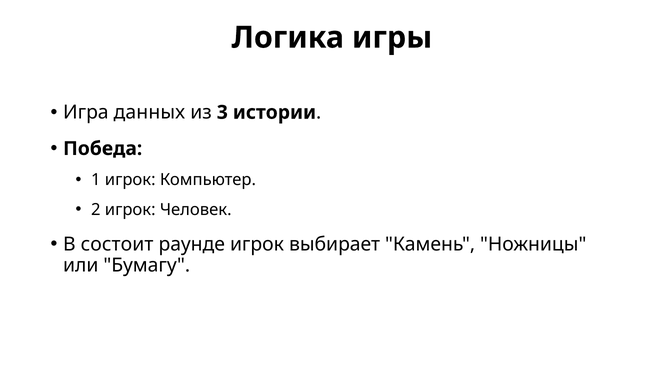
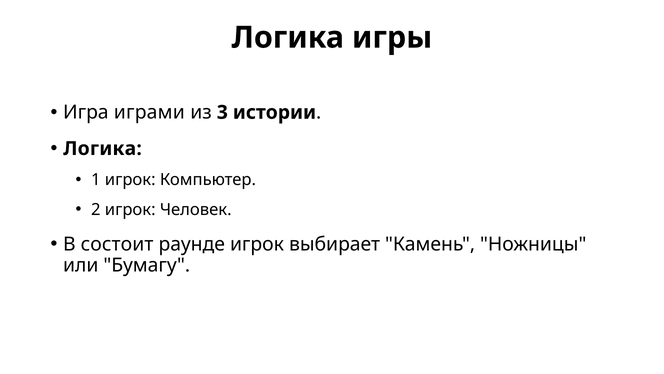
данных: данных -> играми (149, 112)
Победа: Победа -> Логика (103, 148)
